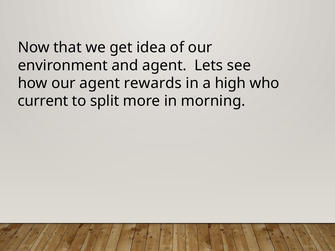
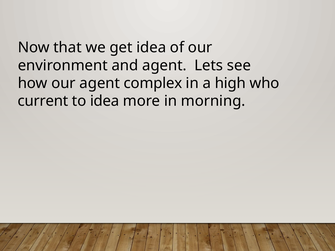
rewards: rewards -> complex (153, 83)
to split: split -> idea (105, 101)
